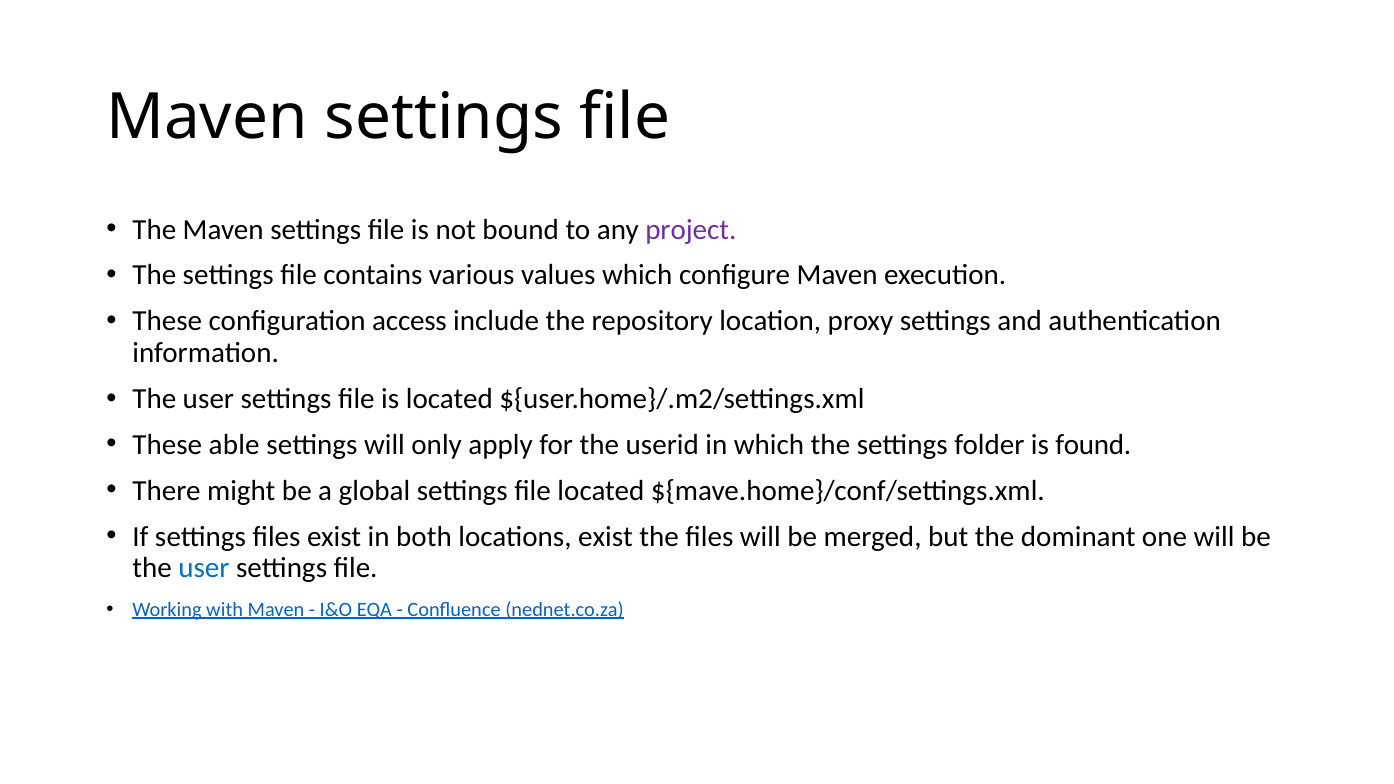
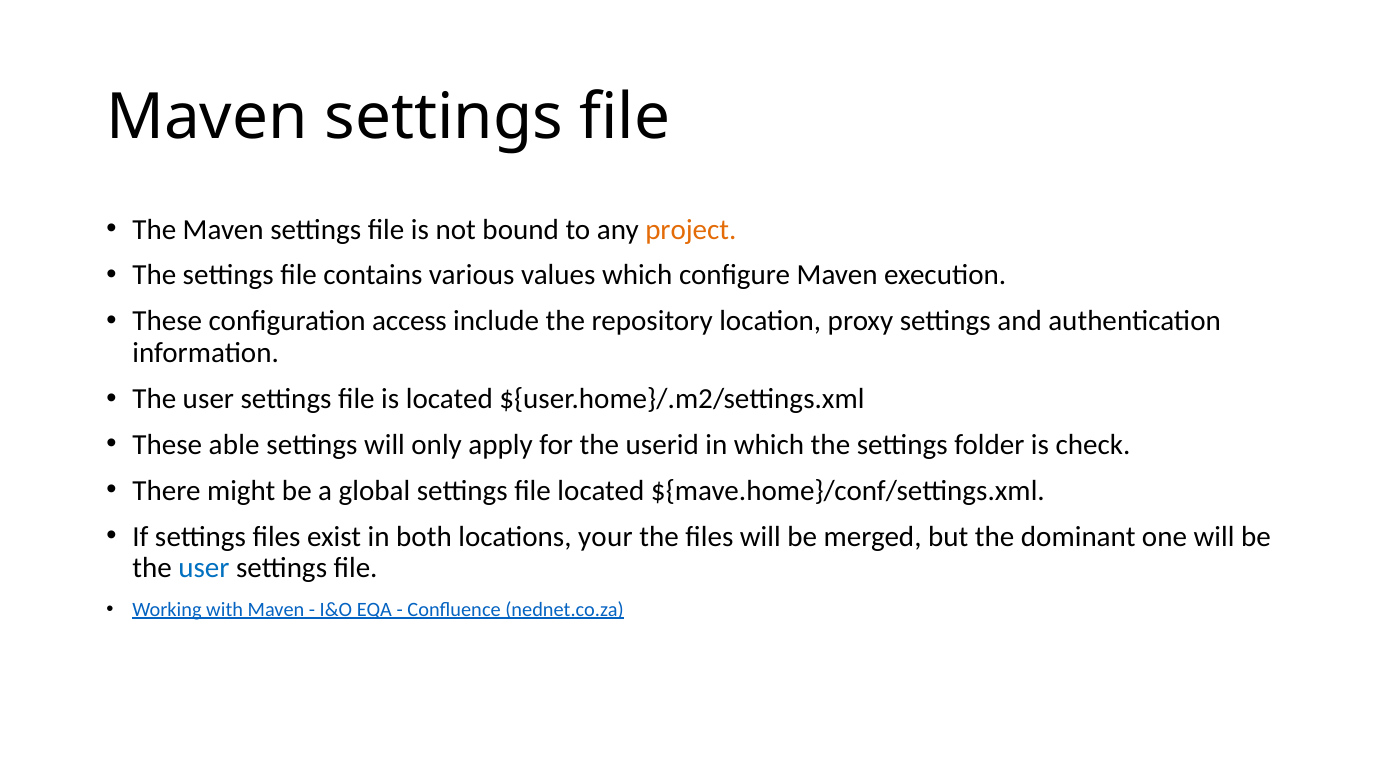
project colour: purple -> orange (691, 230)
found: found -> check (1093, 445)
locations exist: exist -> your (605, 537)
